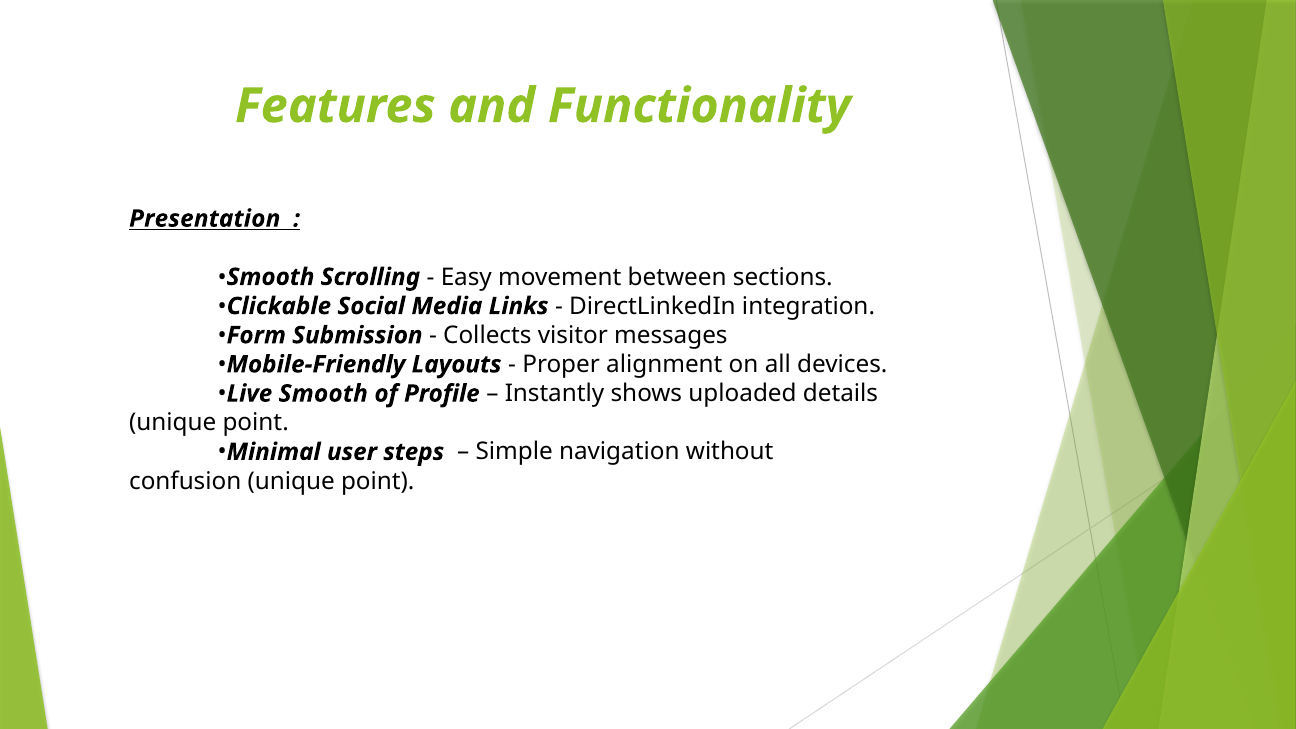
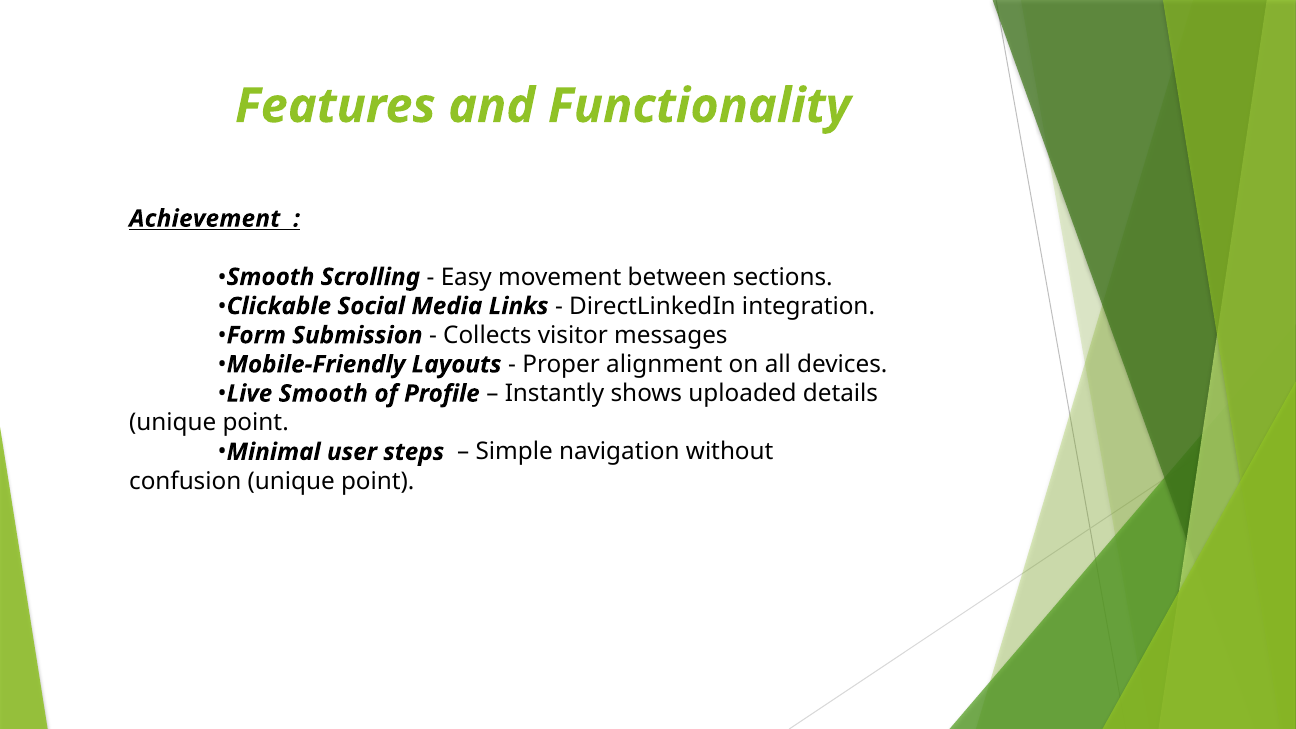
Presentation: Presentation -> Achievement (205, 219)
